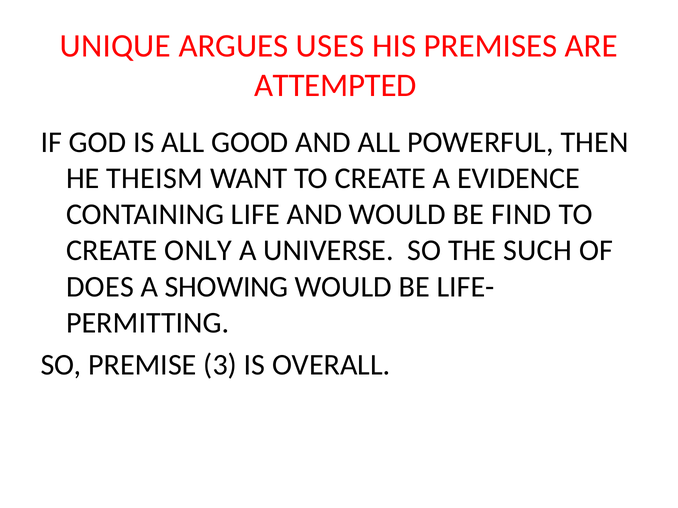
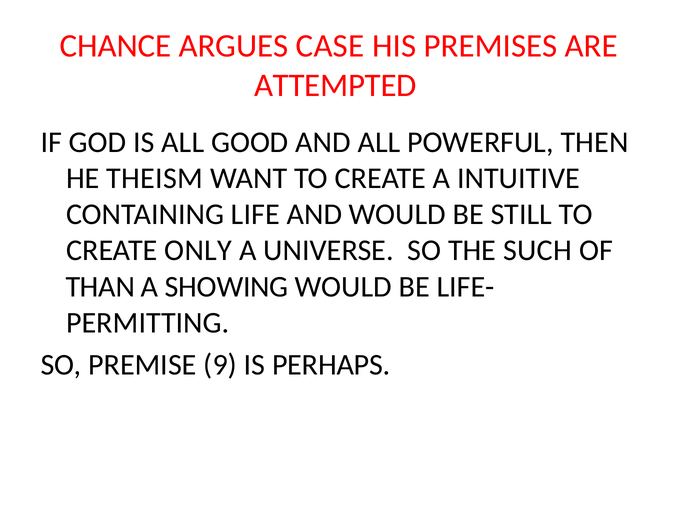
UNIQUE: UNIQUE -> CHANCE (115, 46)
USES: USES -> CASE (330, 46)
EVIDENCE: EVIDENCE -> INTUITIVE (519, 178)
FIND: FIND -> STILL (521, 215)
DOES: DOES -> THAN (100, 287)
3: 3 -> 9 (220, 365)
OVERALL: OVERALL -> PERHAPS (331, 365)
